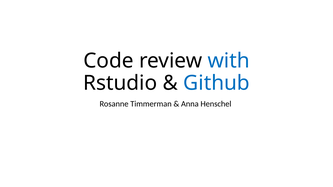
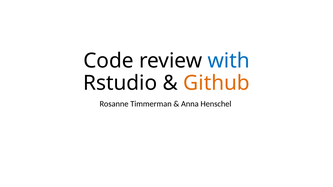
Github colour: blue -> orange (217, 83)
